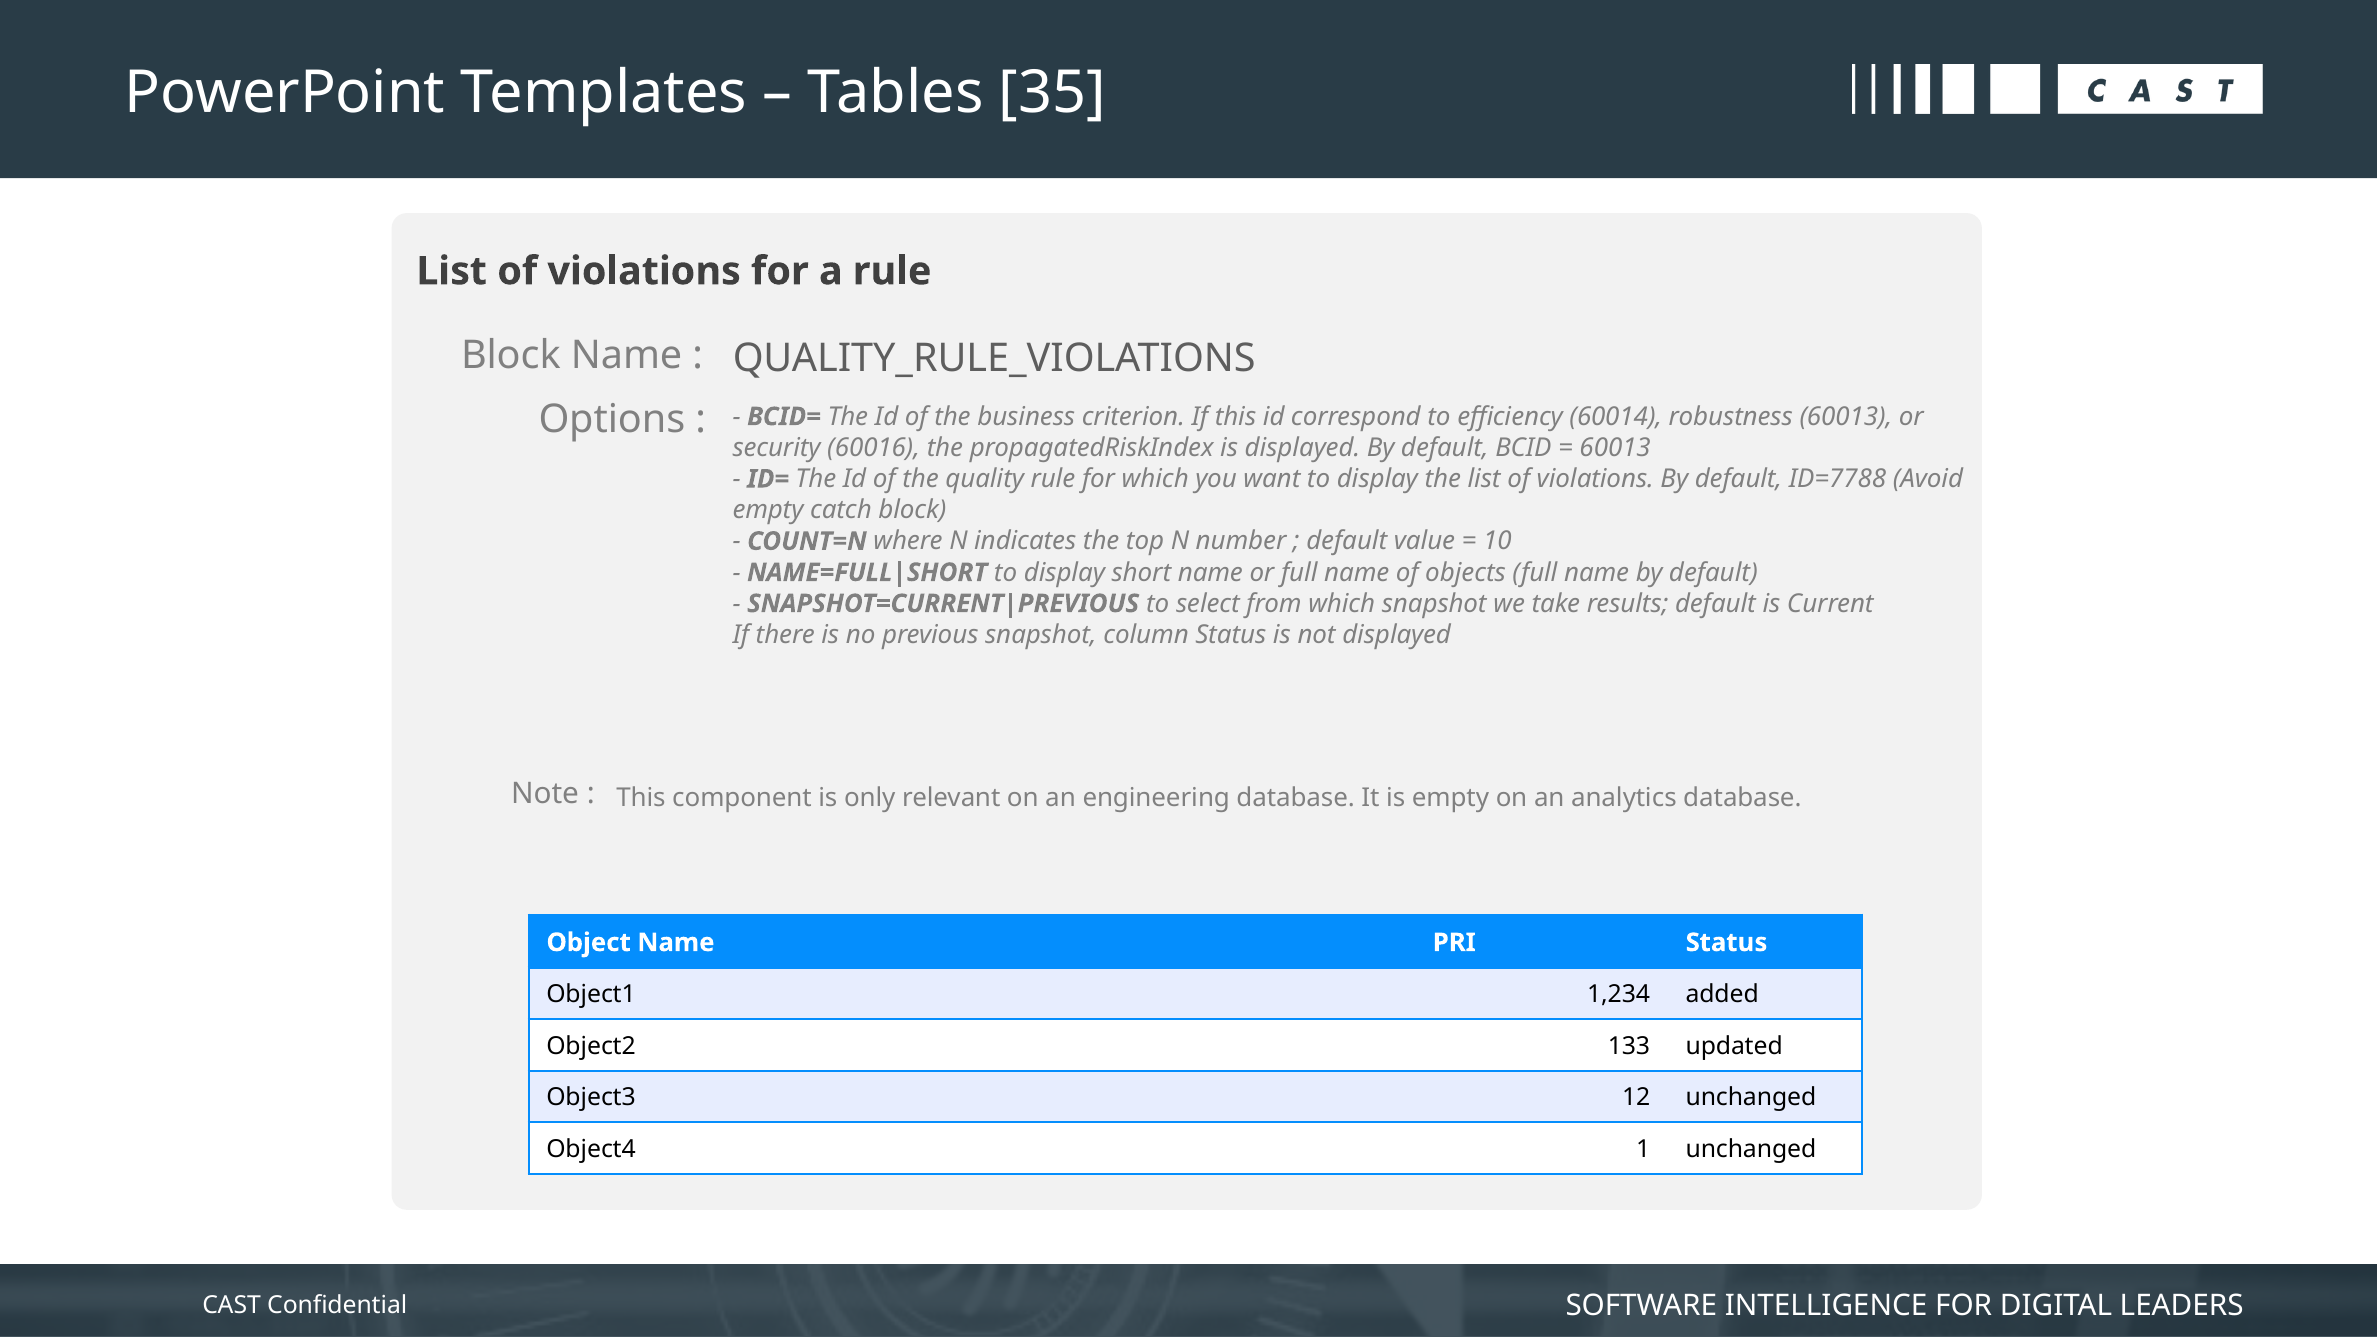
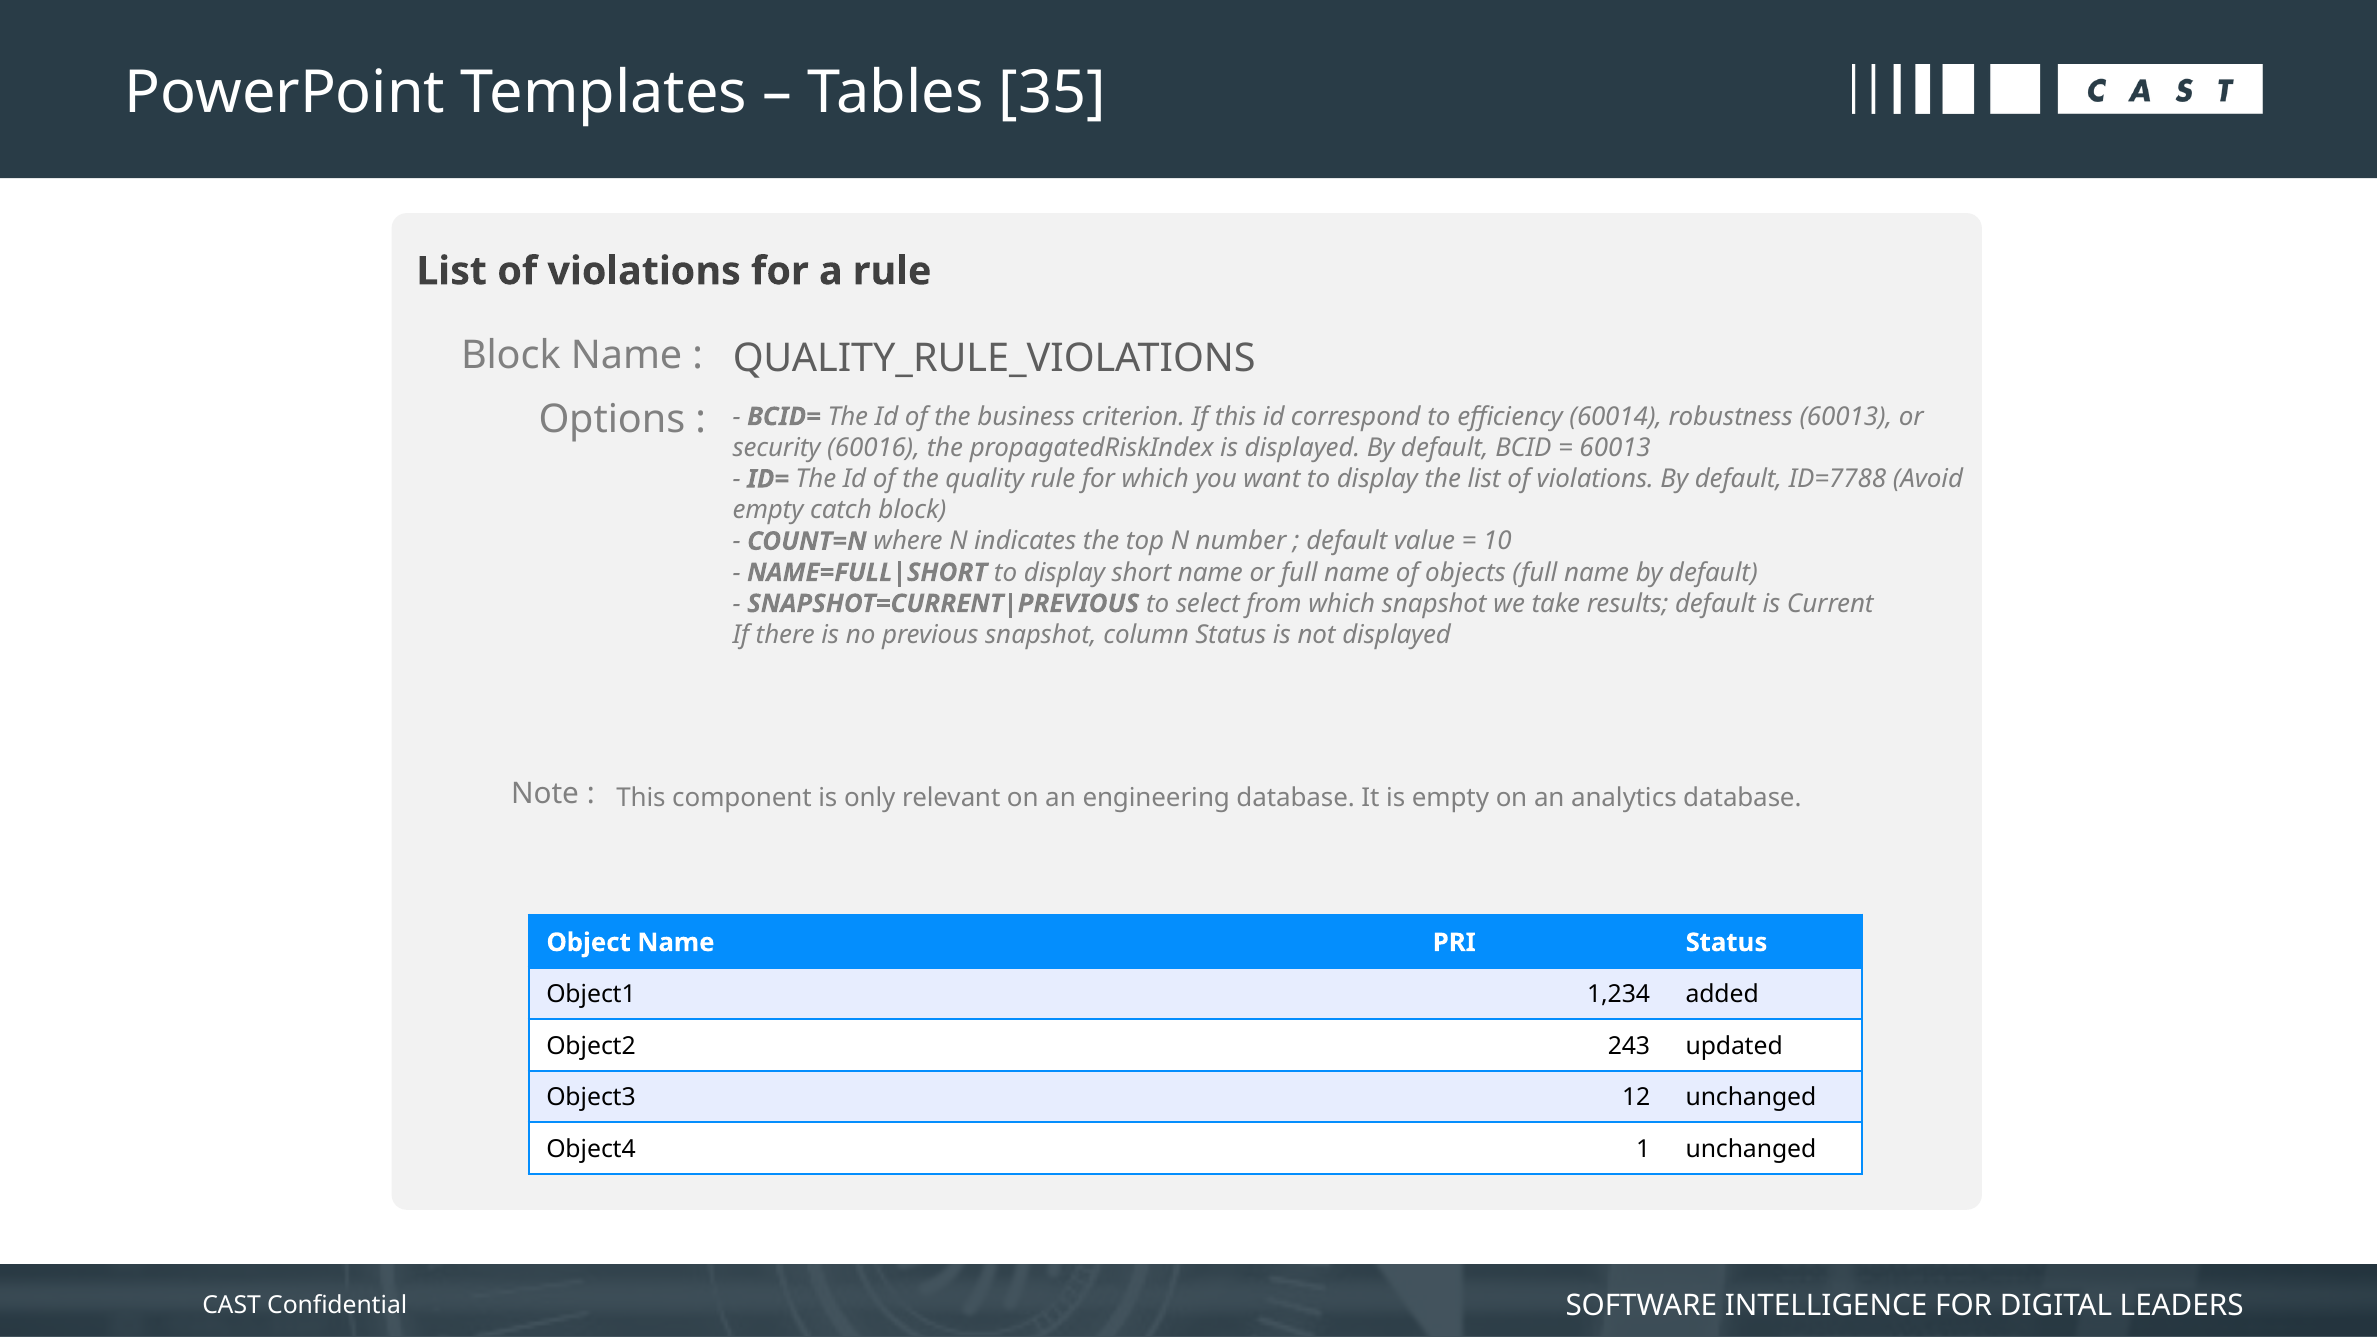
133: 133 -> 243 (1629, 1046)
